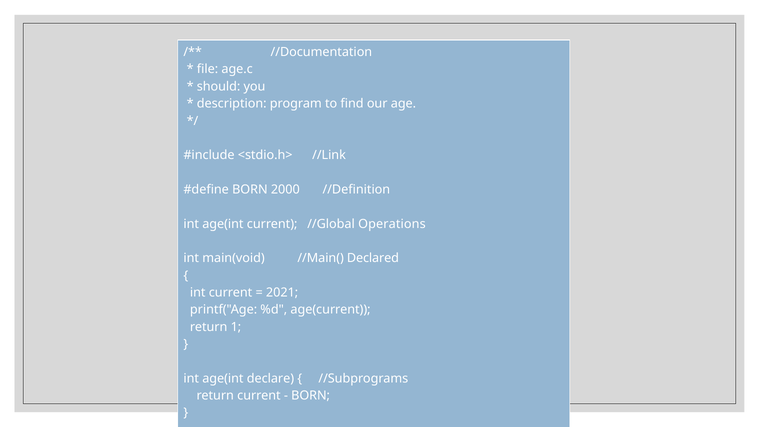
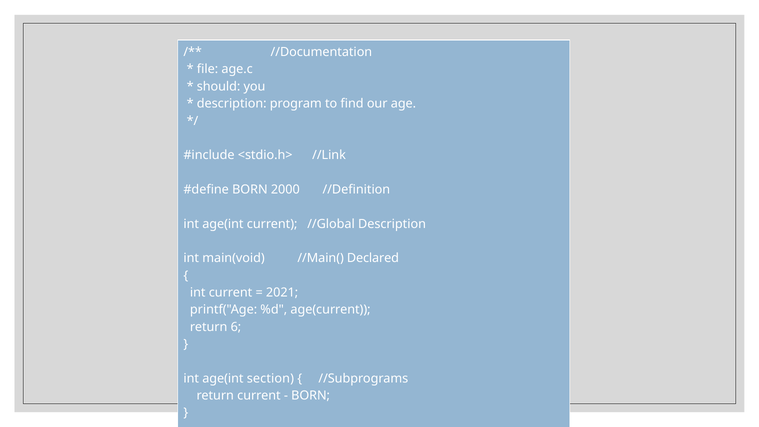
//Global Operations: Operations -> Description (392, 224)
1: 1 -> 6 (236, 327)
declare: declare -> section (270, 378)
